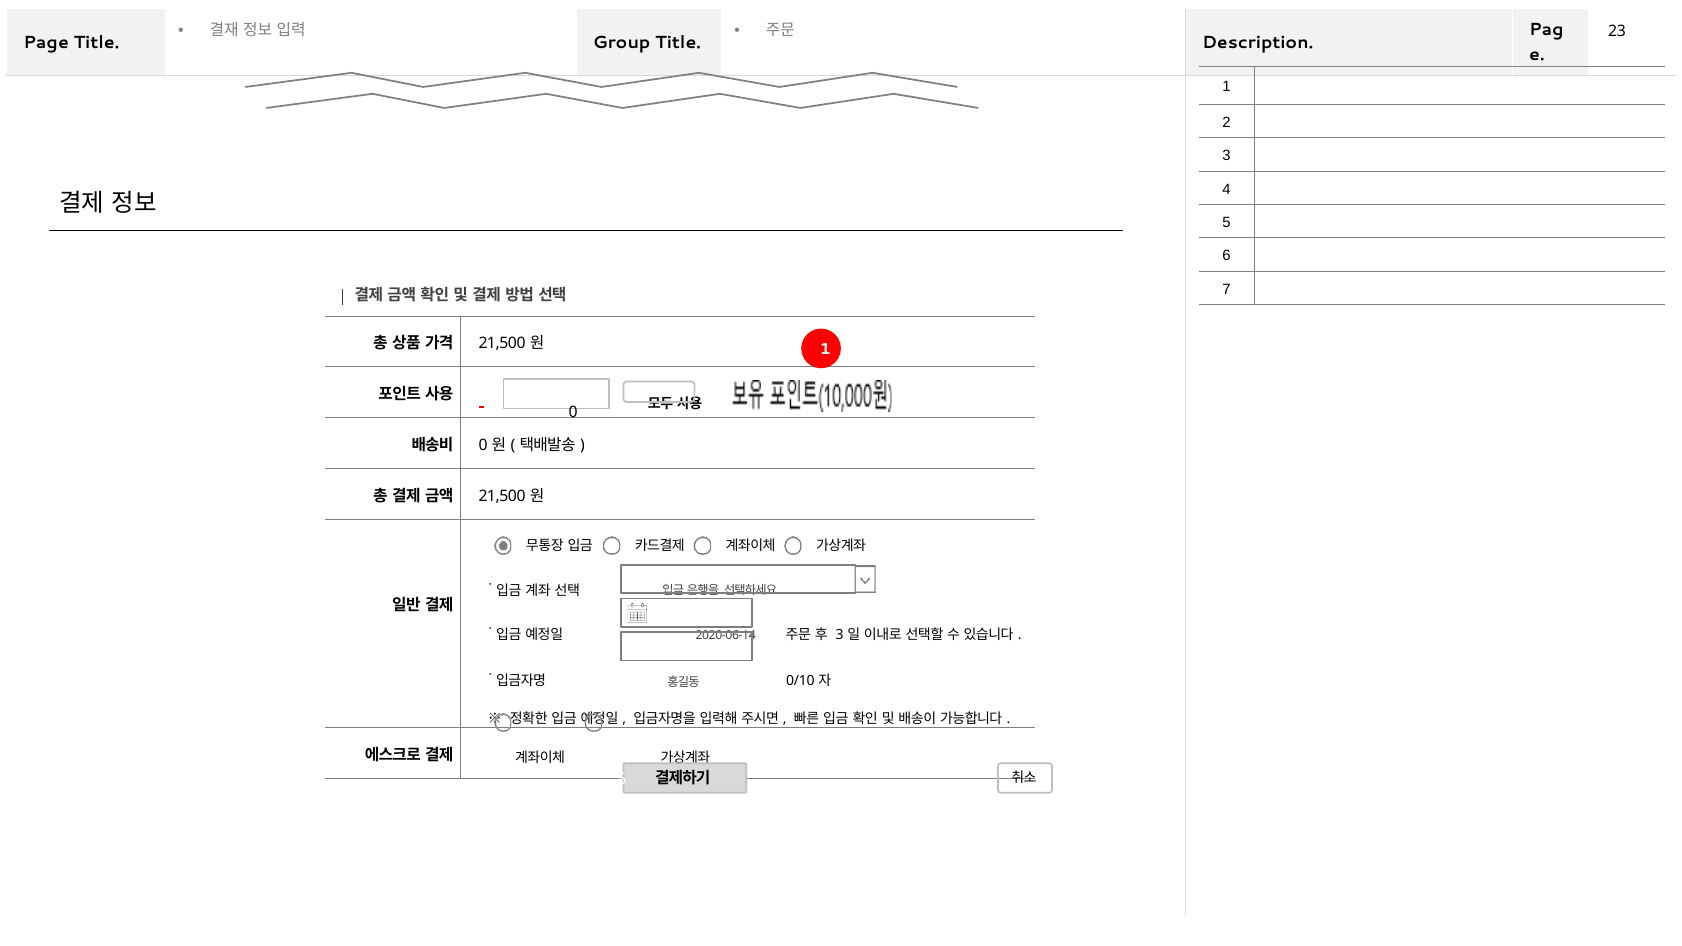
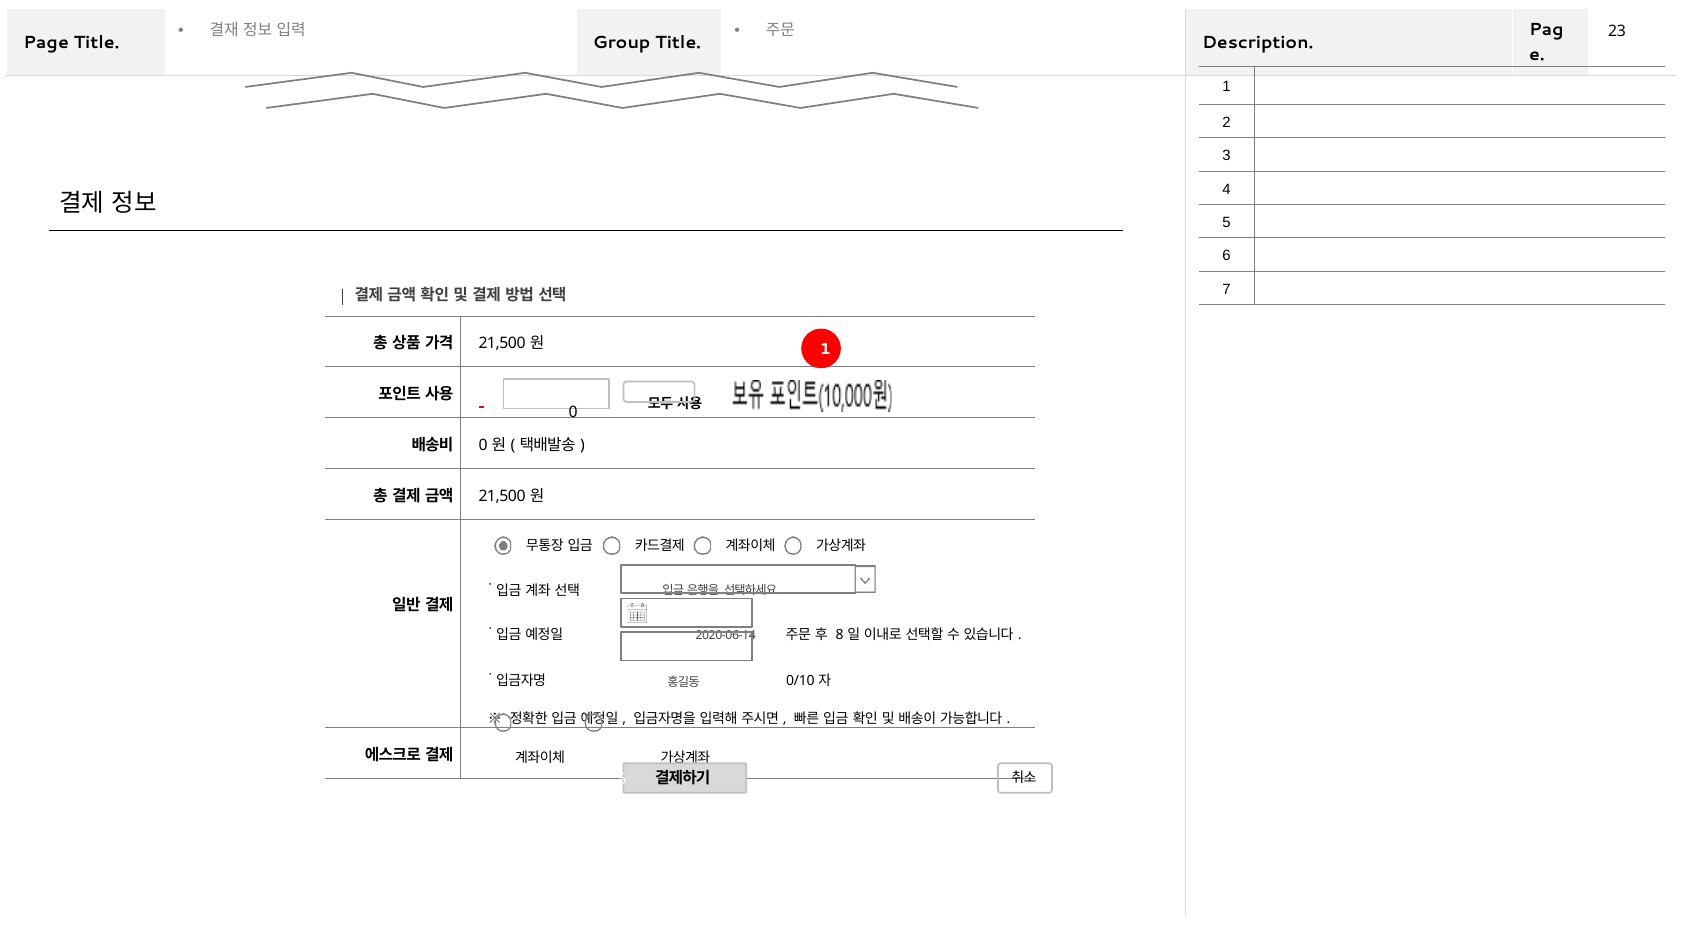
3: 3 -> 8 (840, 635)
